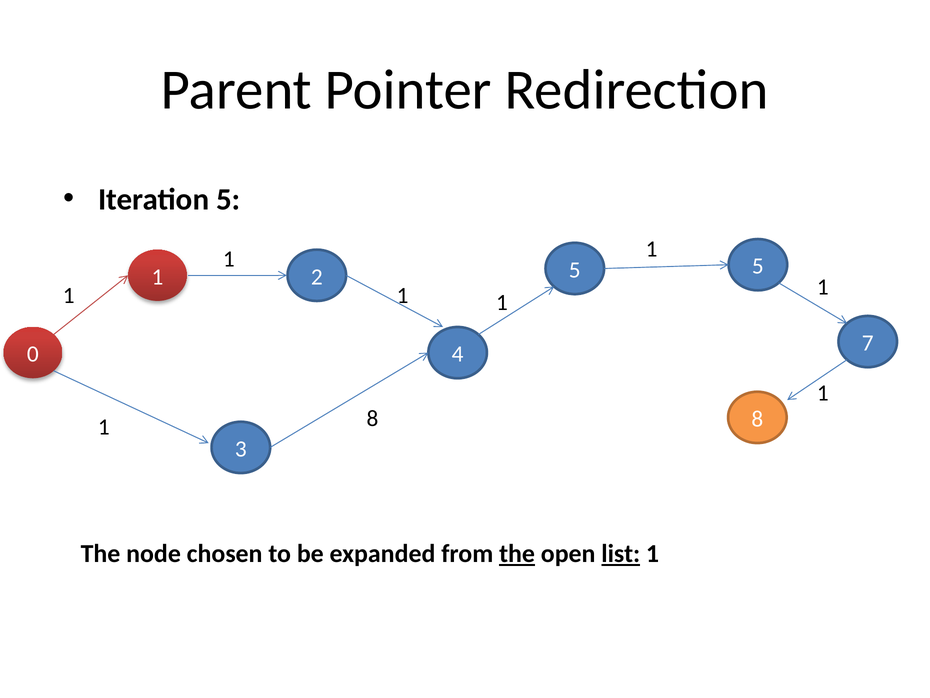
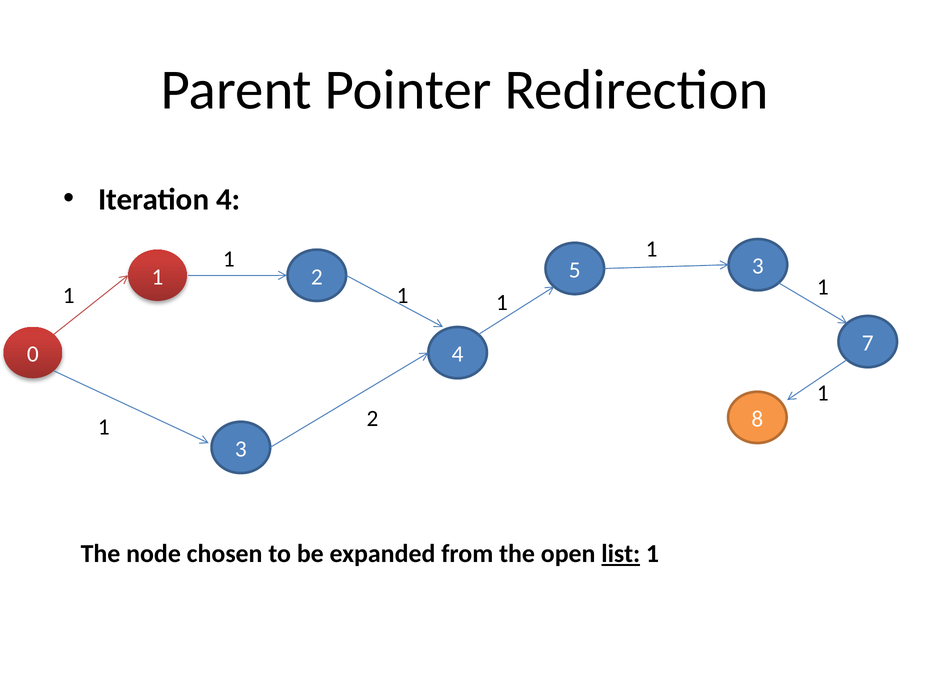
Iteration 5: 5 -> 4 (228, 199)
5 5: 5 -> 3 (758, 266)
1 8: 8 -> 2 (372, 418)
the underline: present -> none (517, 553)
